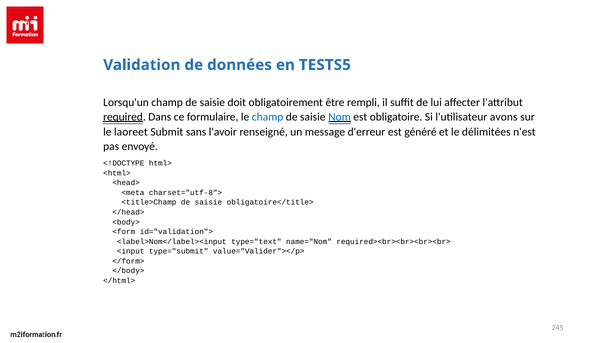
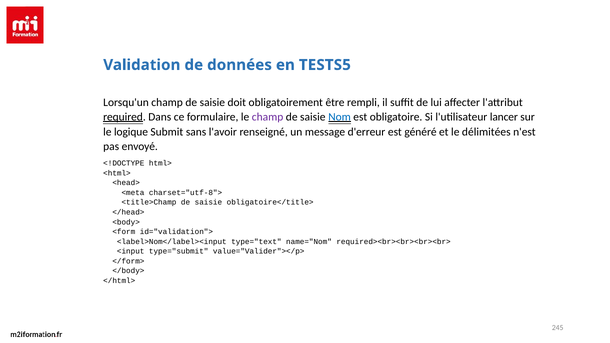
champ colour: blue -> purple (268, 117)
avons: avons -> lancer (504, 117)
laoreet: laoreet -> logique (131, 132)
